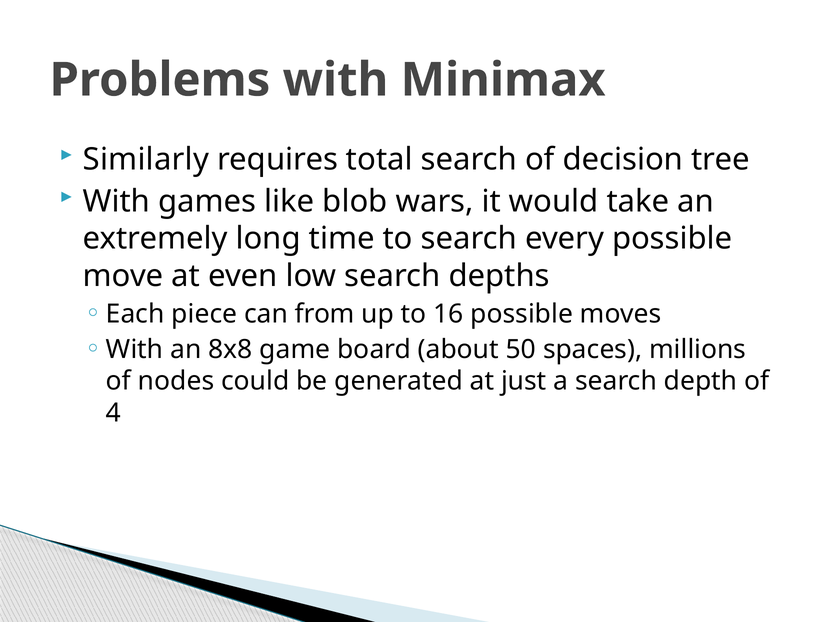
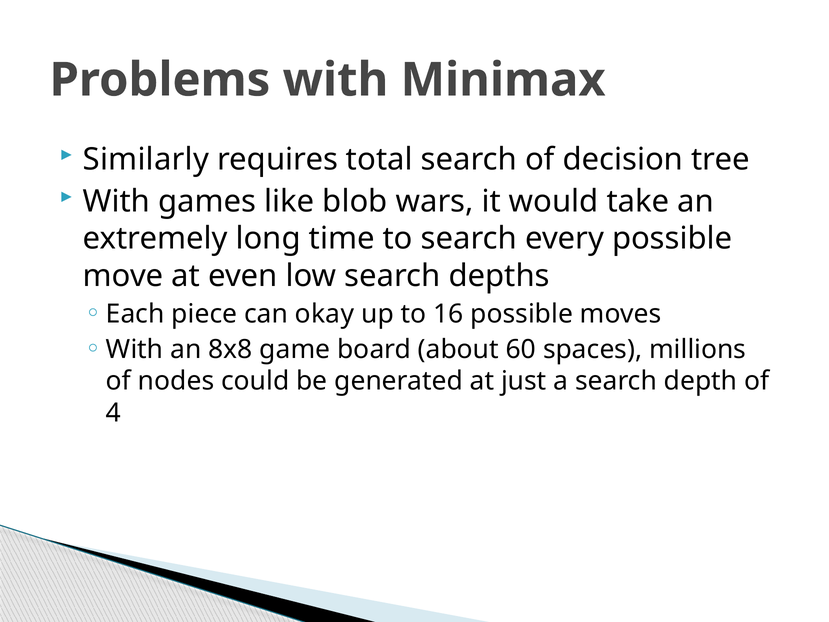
from: from -> okay (324, 314)
50: 50 -> 60 (521, 349)
